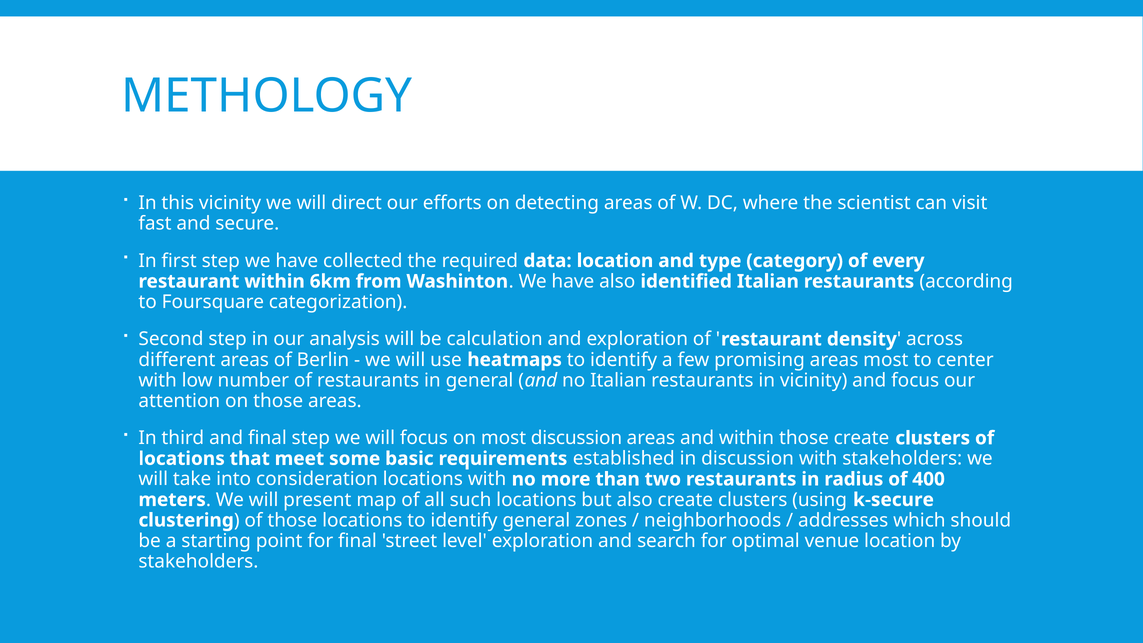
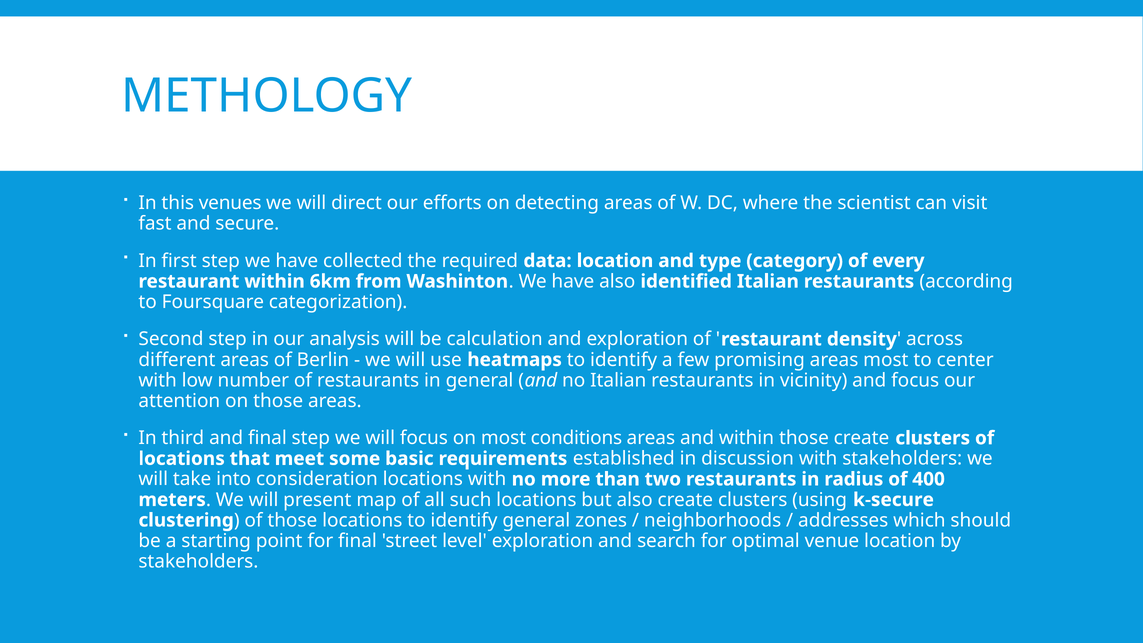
this vicinity: vicinity -> venues (230, 203)
most discussion: discussion -> conditions (576, 438)
